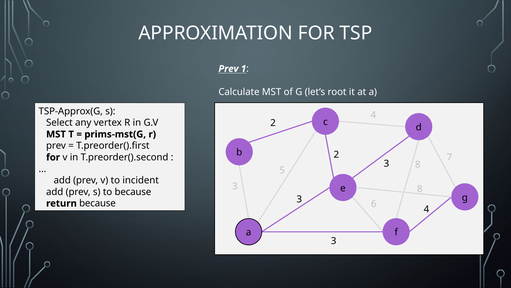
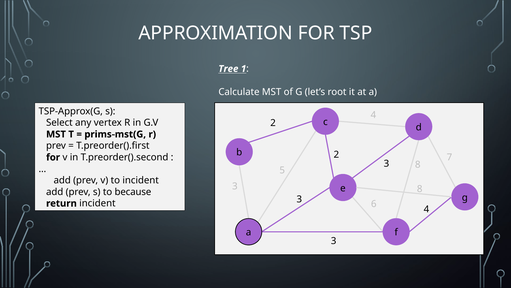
Prev: Prev -> Tree (228, 69)
return because: because -> incident (97, 203)
